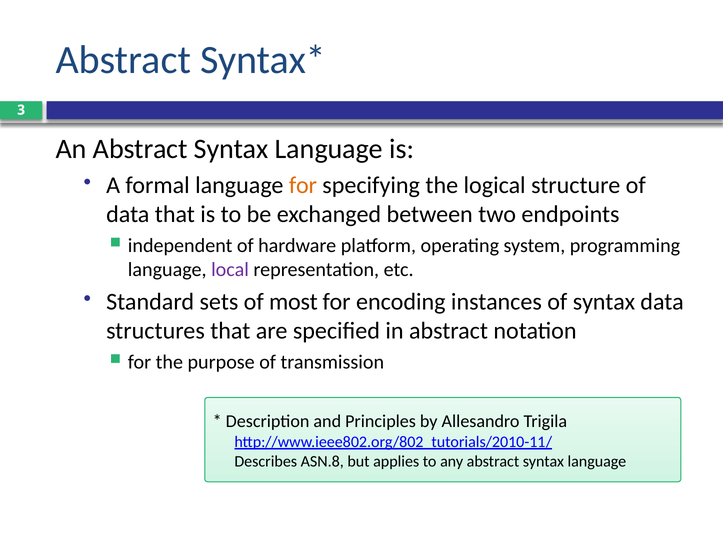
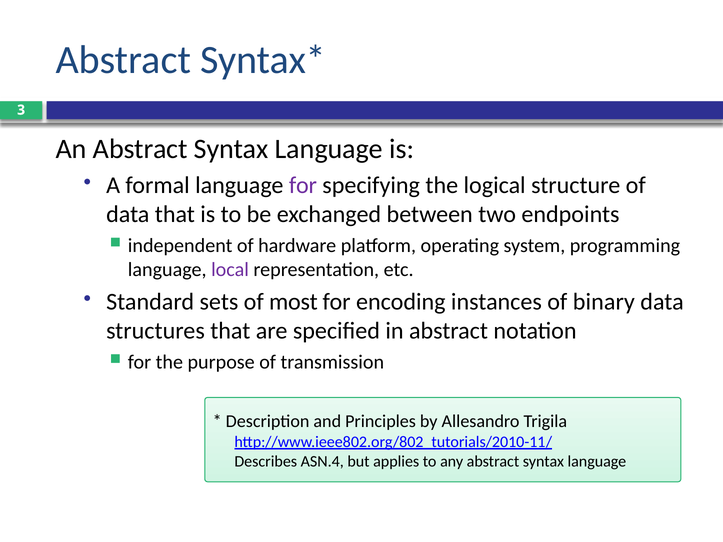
for colour: orange -> purple (303, 186)
of syntax: syntax -> binary (604, 302)
ASN.8: ASN.8 -> ASN.4 (322, 462)
